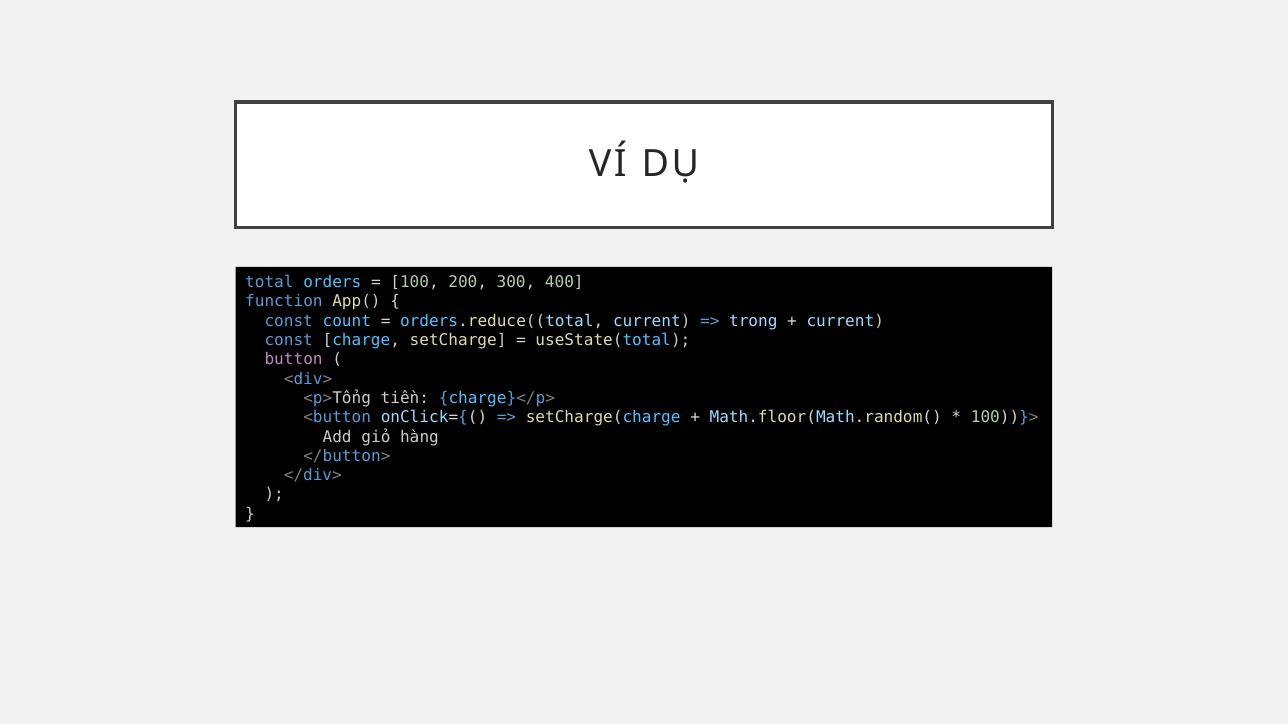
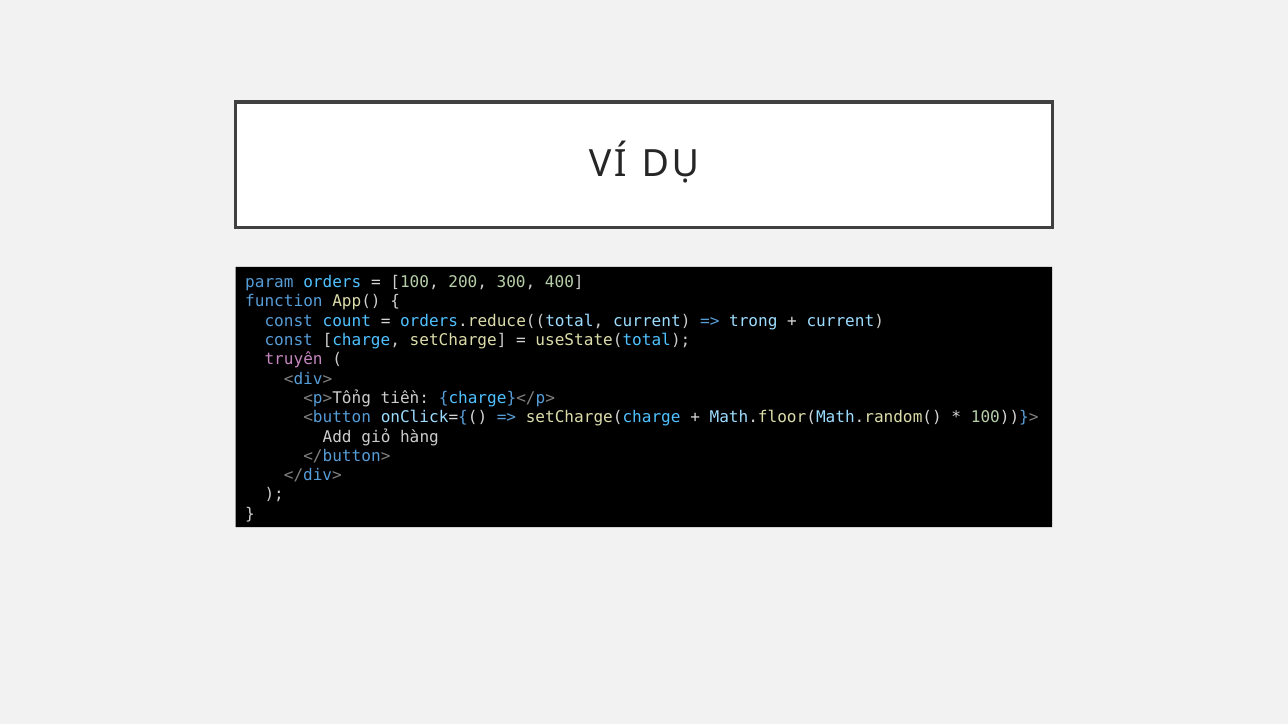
total: total -> param (269, 282)
button: button -> truyền (294, 360)
